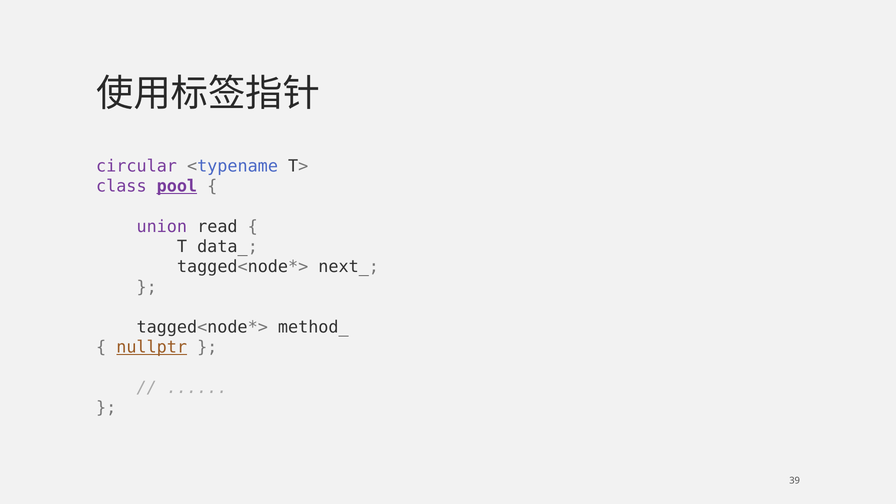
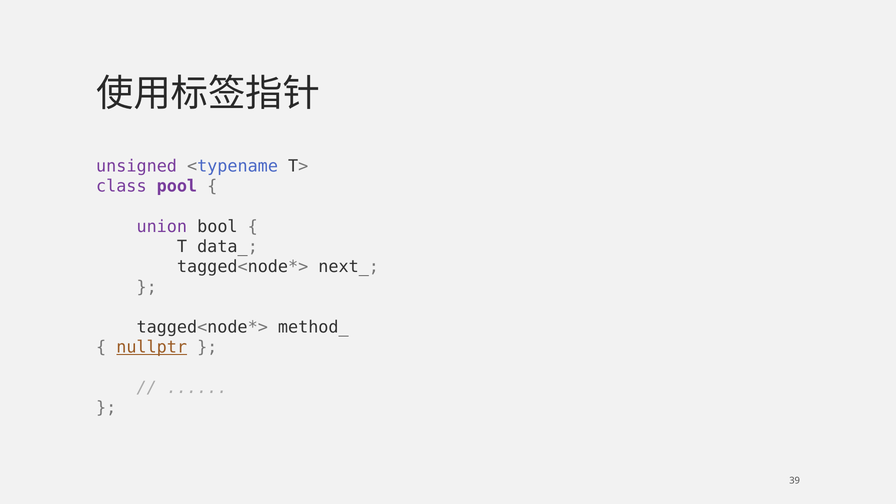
circular: circular -> unsigned (137, 166)
pool underline: present -> none (177, 186)
read: read -> bool (217, 227)
